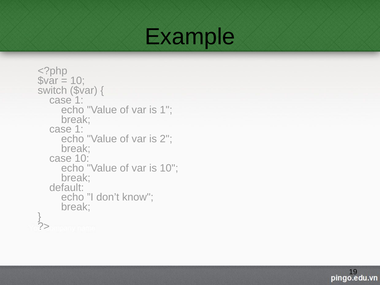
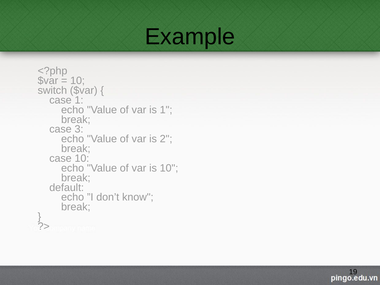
1: 1 -> 3 (79, 129)
